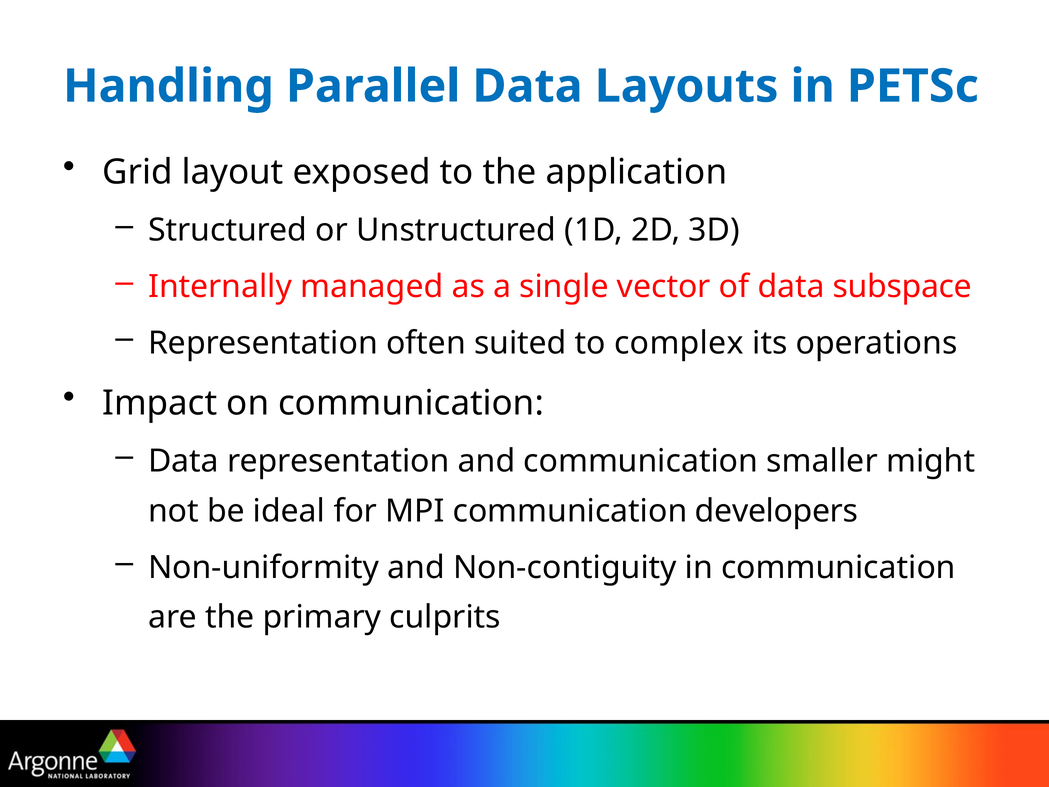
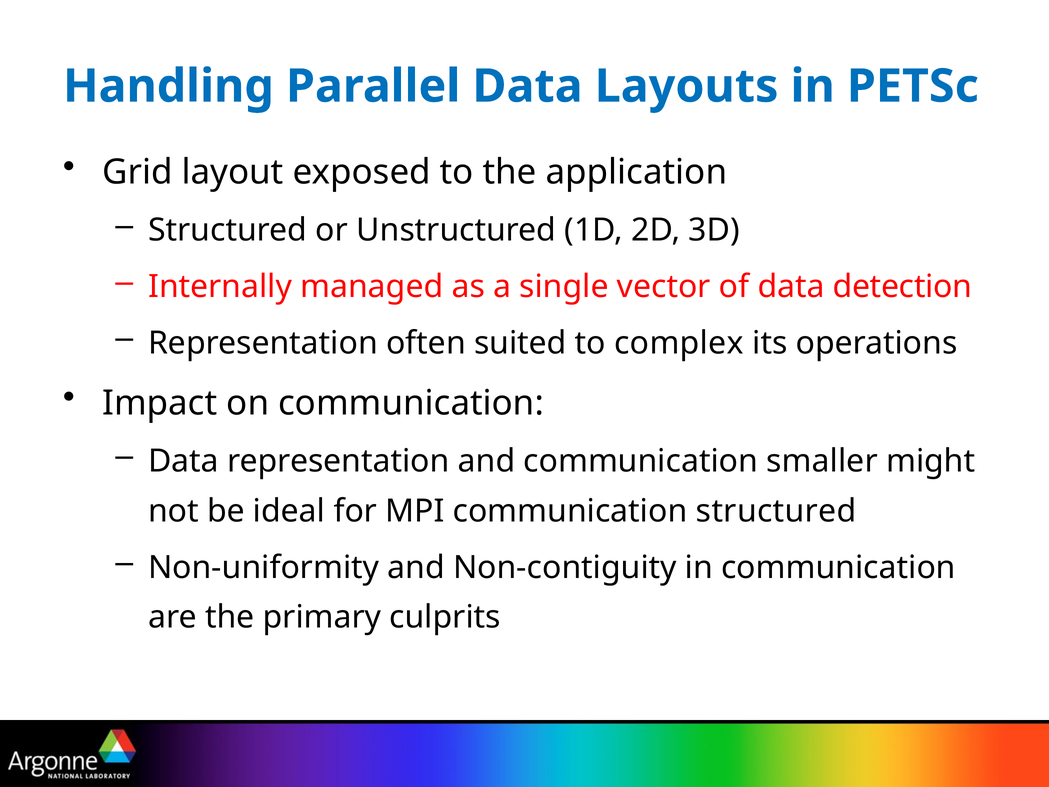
subspace: subspace -> detection (902, 287)
communication developers: developers -> structured (776, 511)
